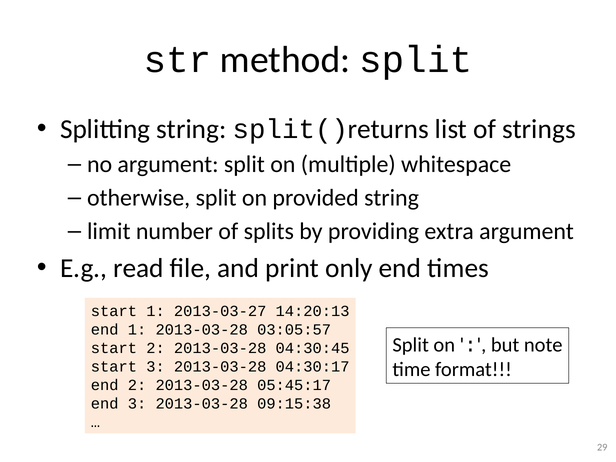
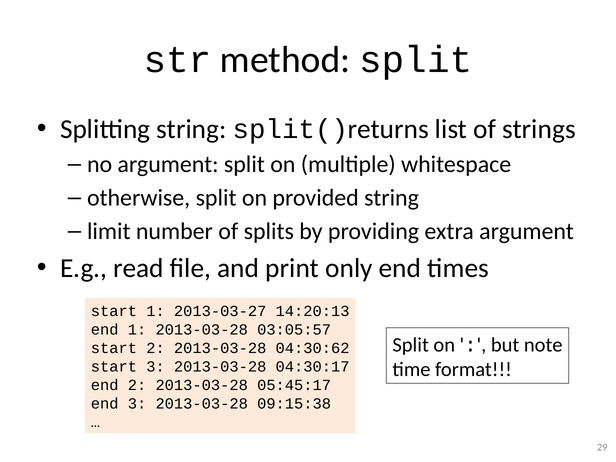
04:30:45: 04:30:45 -> 04:30:62 (313, 348)
